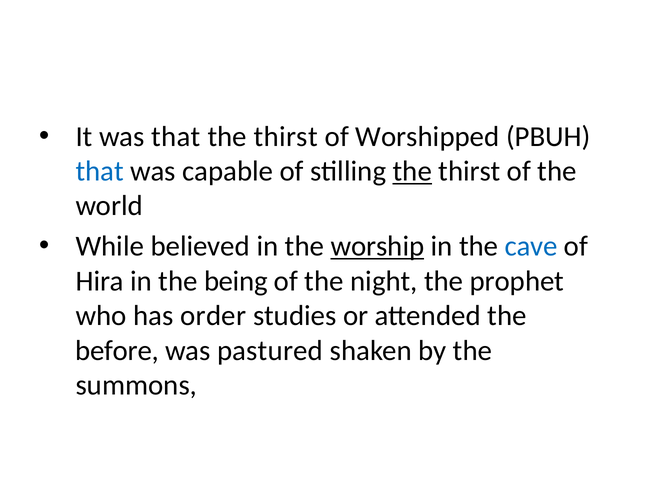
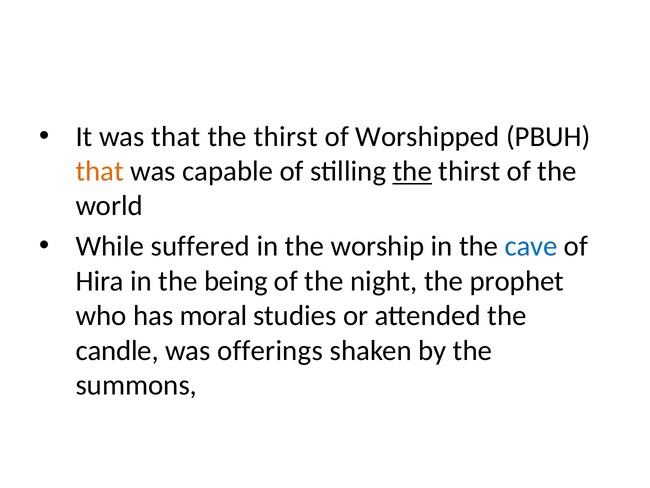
that colour: blue -> orange (100, 171)
believed: believed -> suffered (200, 246)
worship underline: present -> none (377, 246)
order: order -> moral (213, 316)
before: before -> candle (117, 350)
pastured: pastured -> offerings (270, 350)
